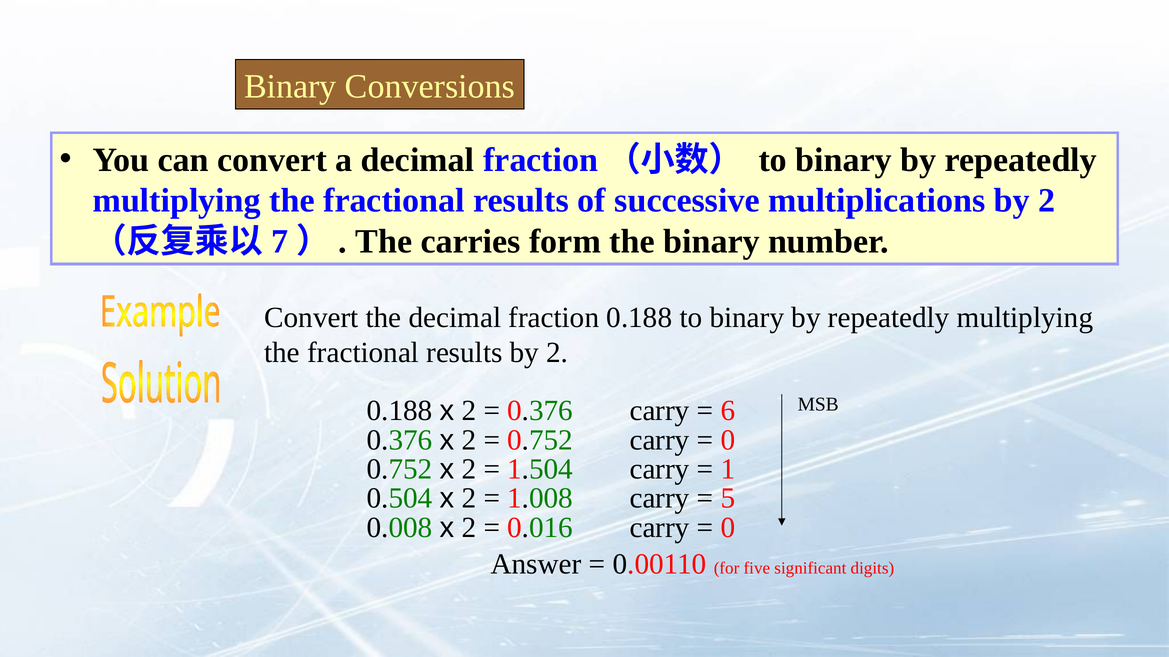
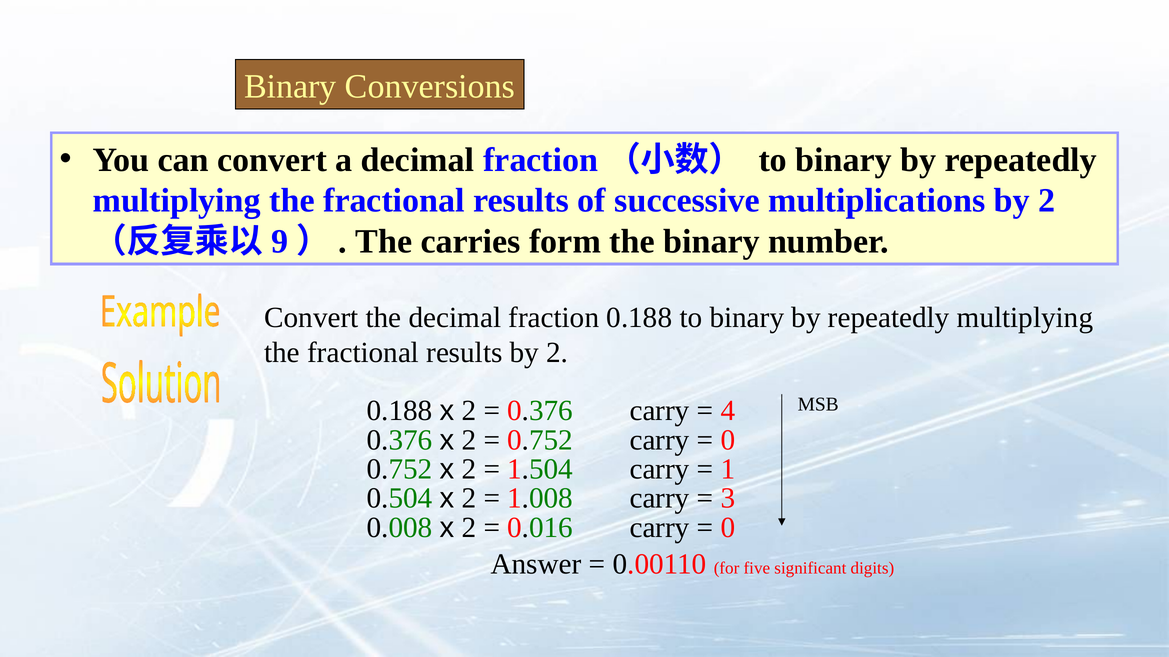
7: 7 -> 9 (280, 242)
6: 6 -> 4 (728, 411)
5: 5 -> 3 (728, 499)
